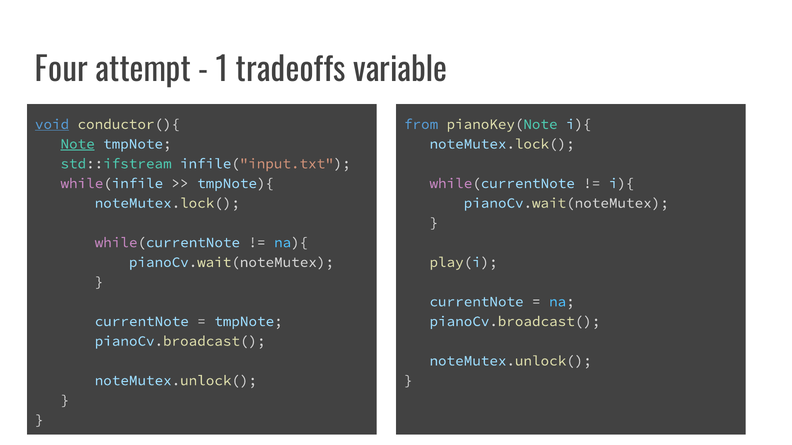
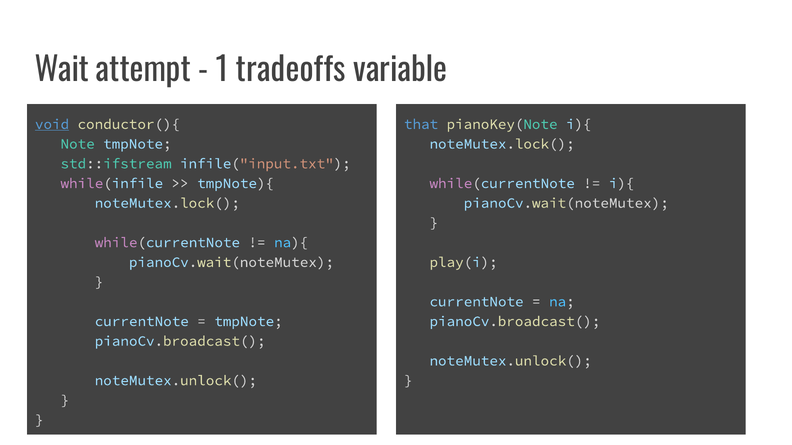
Four: Four -> Wait (62, 70)
from: from -> that (421, 124)
Note underline: present -> none (78, 144)
